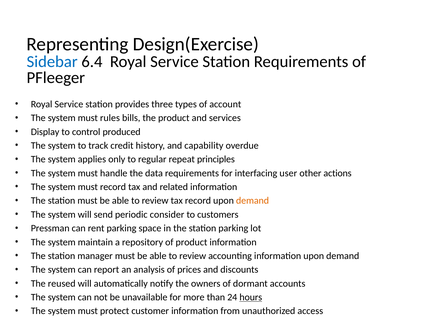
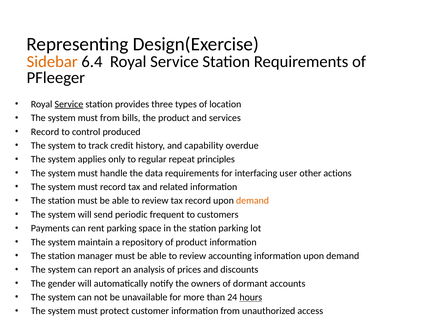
Sidebar colour: blue -> orange (52, 62)
Service underline: none -> present (69, 104)
account: account -> location (225, 104)
must rules: rules -> from (110, 118)
Display: Display -> Record (45, 132)
consider: consider -> frequent (167, 215)
Pressman: Pressman -> Payments (50, 228)
reused: reused -> gender (62, 283)
